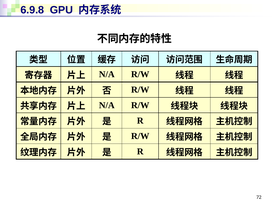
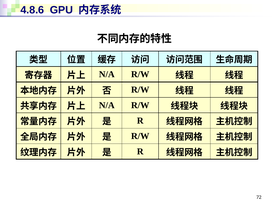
6.9.8: 6.9.8 -> 4.8.6 (32, 10)
